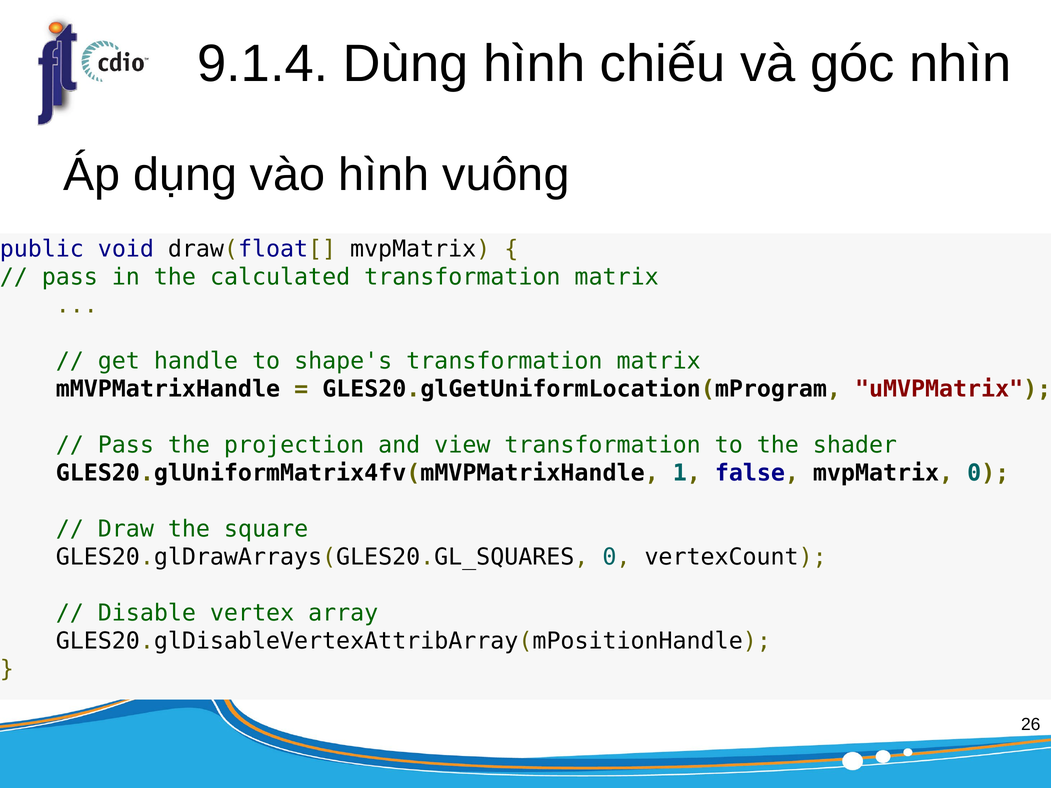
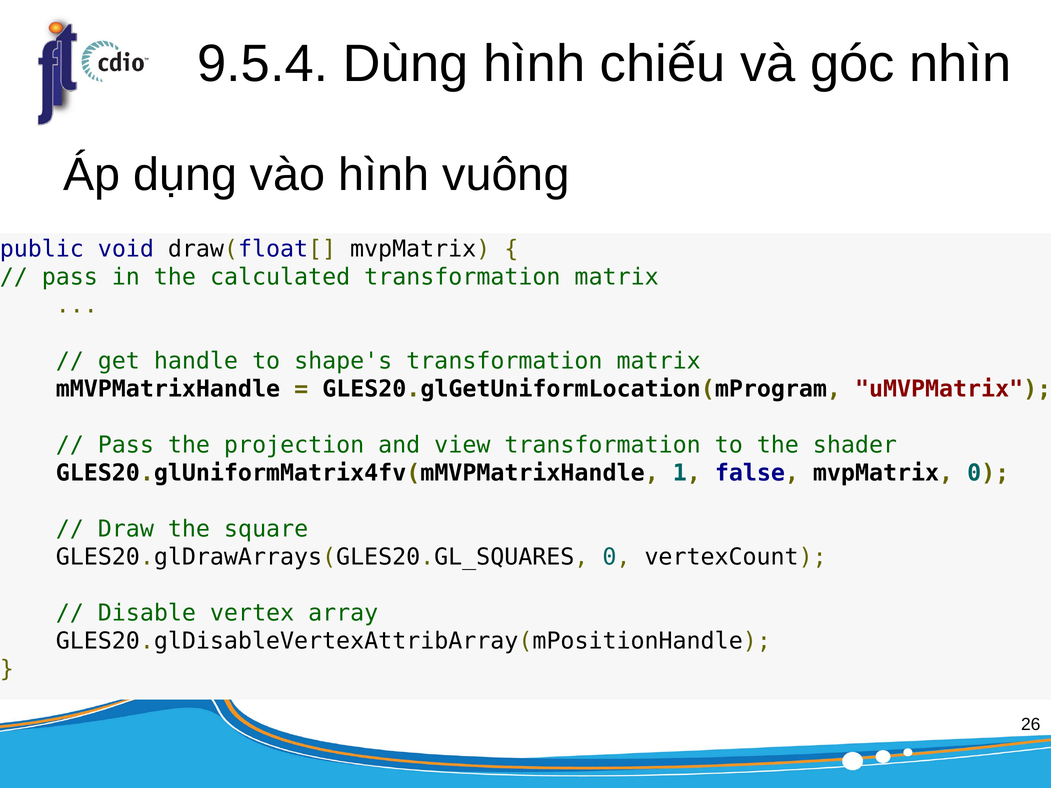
9.1.4: 9.1.4 -> 9.5.4 (263, 64)
